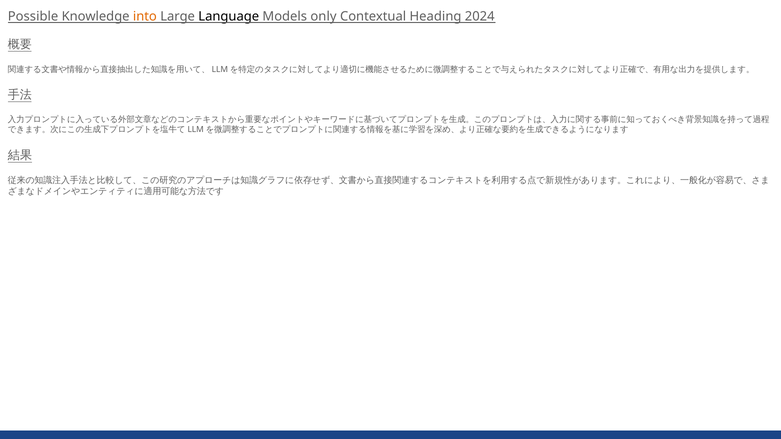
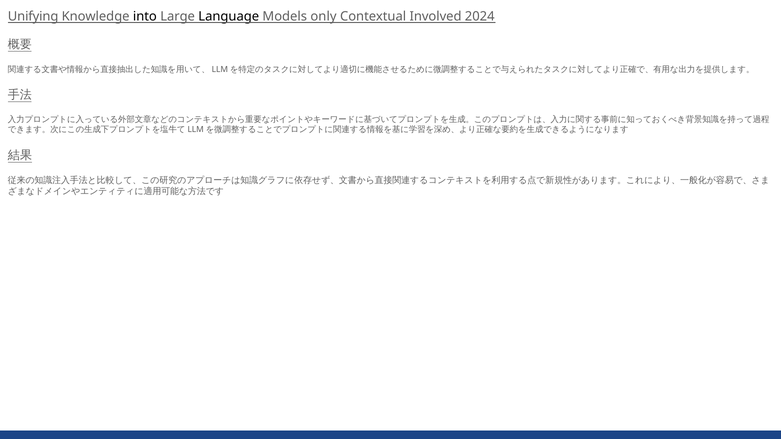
Possible: Possible -> Unifying (33, 17)
into colour: orange -> black (145, 17)
Heading: Heading -> Involved (436, 17)
